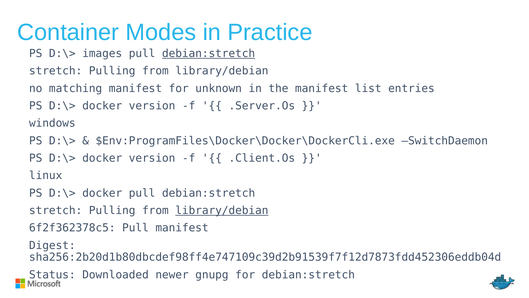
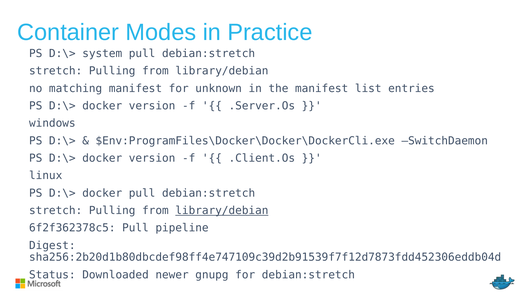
images: images -> system (102, 53)
debian:stretch underline: present -> none (209, 53)
Pull manifest: manifest -> pipeline (182, 228)
